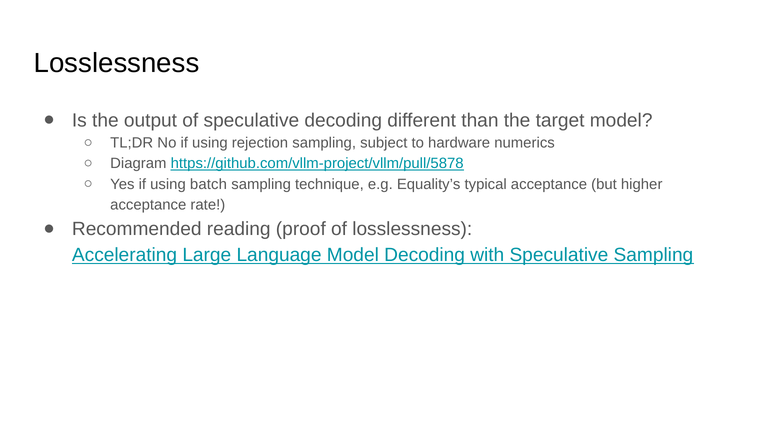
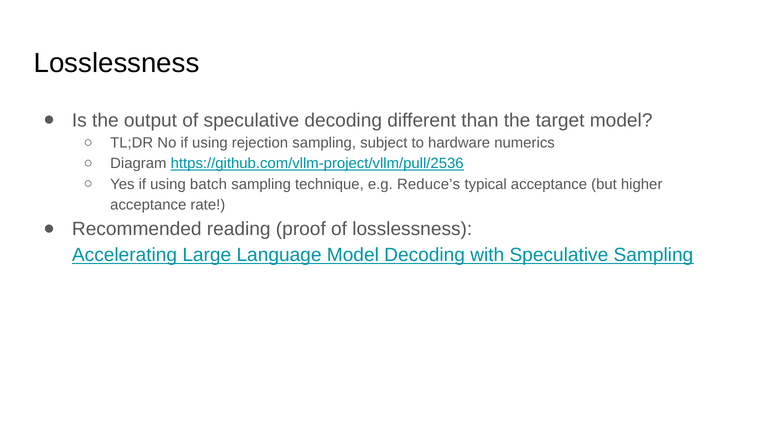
https://github.com/vllm-project/vllm/pull/5878: https://github.com/vllm-project/vllm/pull/5878 -> https://github.com/vllm-project/vllm/pull/2536 (317, 164)
Equality’s: Equality’s -> Reduce’s (429, 184)
